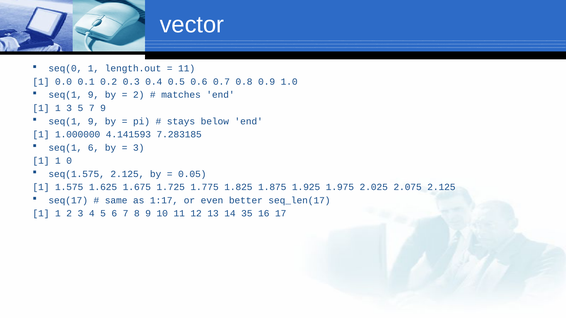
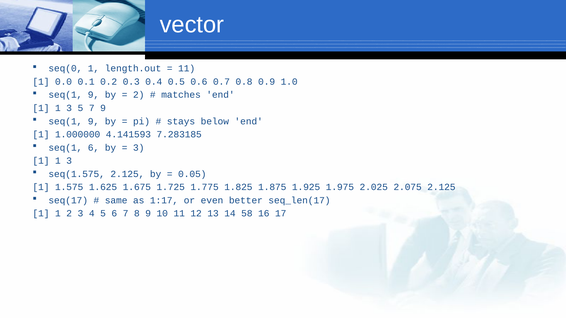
0: 0 -> 3 (69, 161)
35: 35 -> 58 (247, 214)
